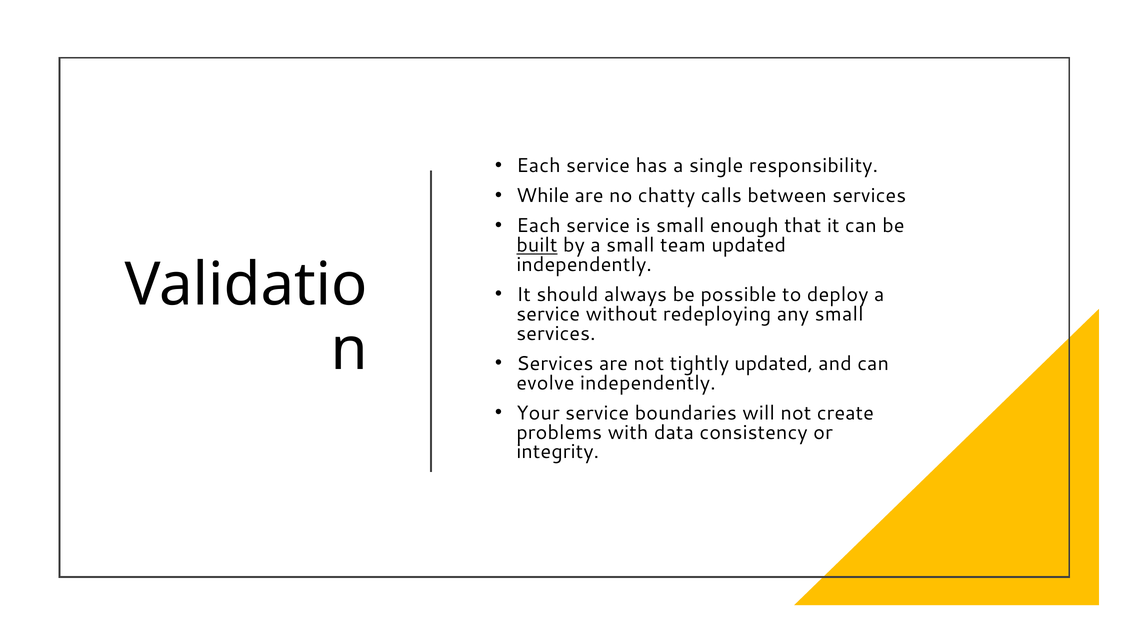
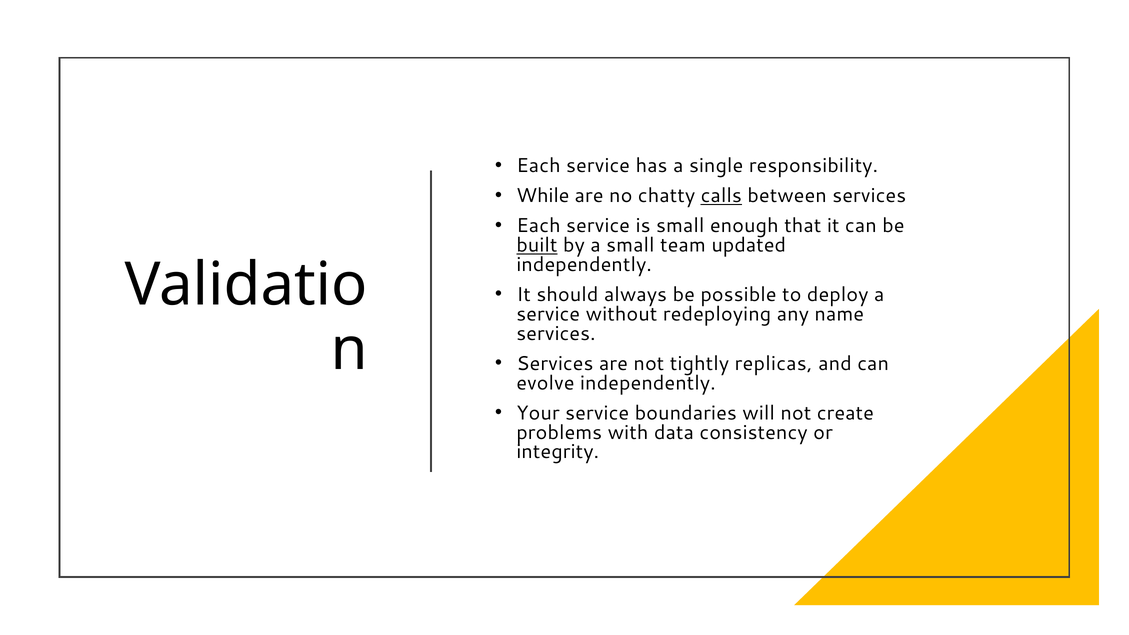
calls underline: none -> present (721, 196)
any small: small -> name (839, 314)
tightly updated: updated -> replicas (774, 364)
